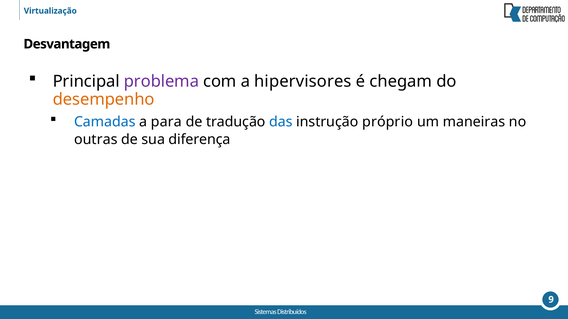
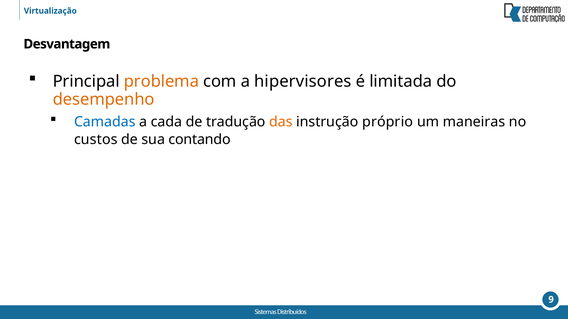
problema colour: purple -> orange (161, 82)
chegam: chegam -> limitada (401, 82)
para: para -> cada (166, 122)
das colour: blue -> orange (281, 122)
outras: outras -> custos (96, 140)
diferença: diferença -> contando (200, 140)
